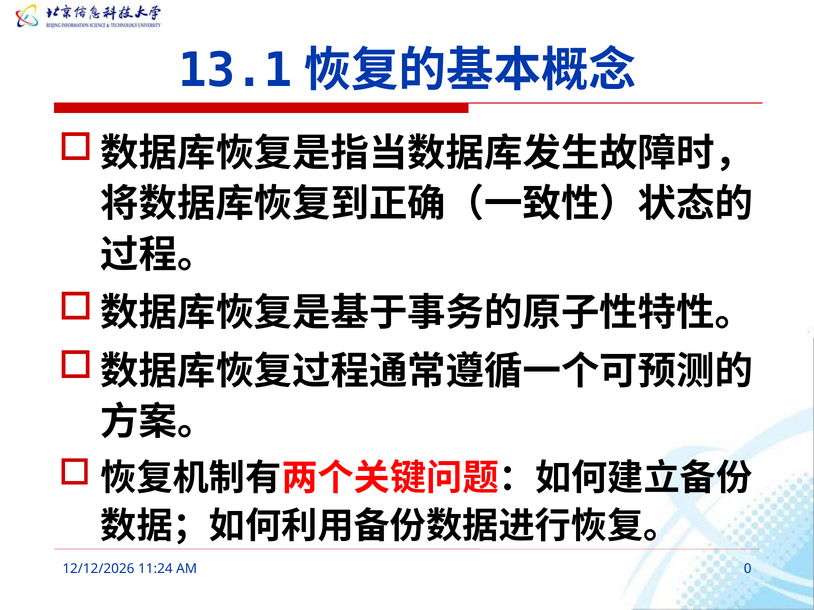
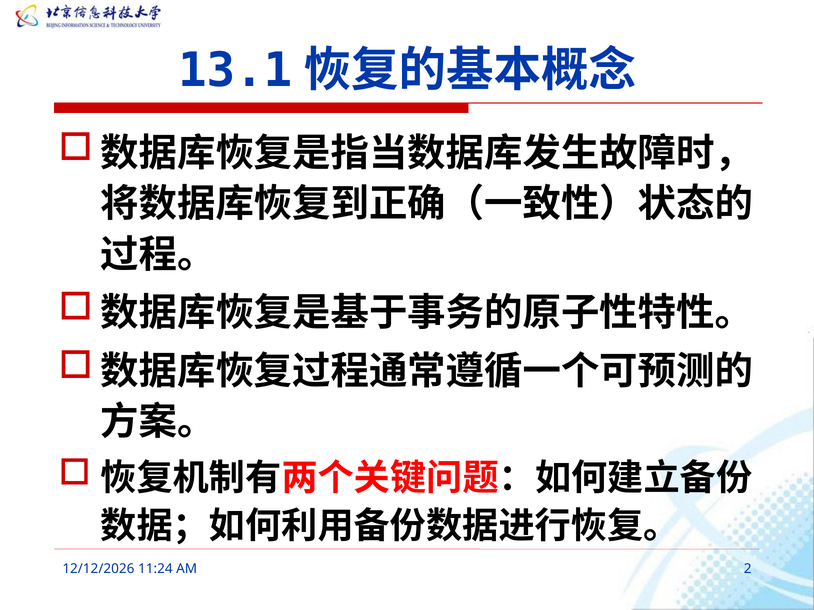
0: 0 -> 2 (748, 569)
